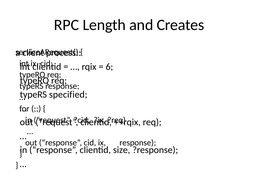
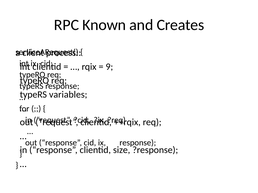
Length: Length -> Known (104, 25)
6: 6 -> 9 (109, 67)
specified: specified -> variables (68, 95)
